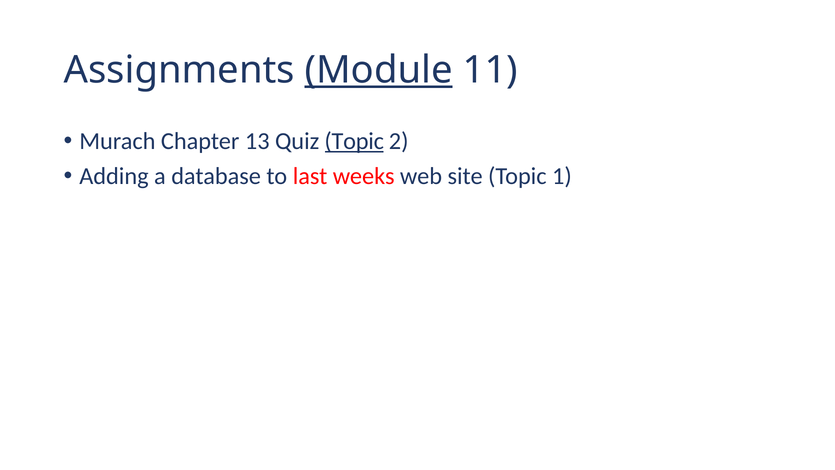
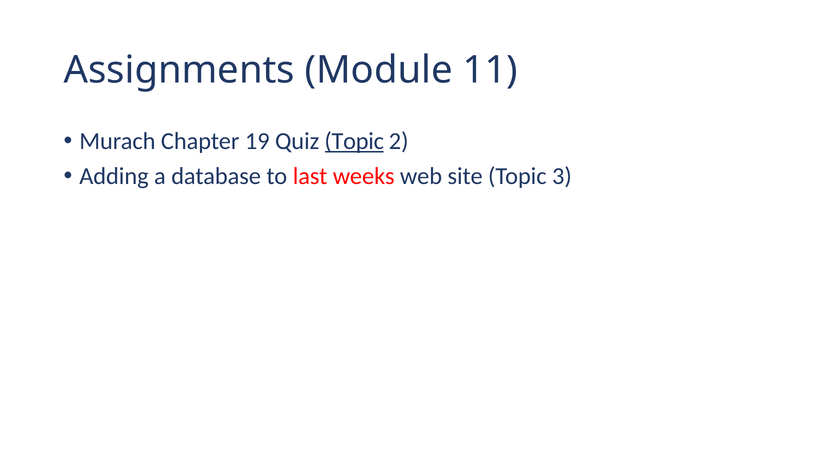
Module underline: present -> none (379, 70)
13: 13 -> 19 (257, 141)
1: 1 -> 3 (562, 176)
